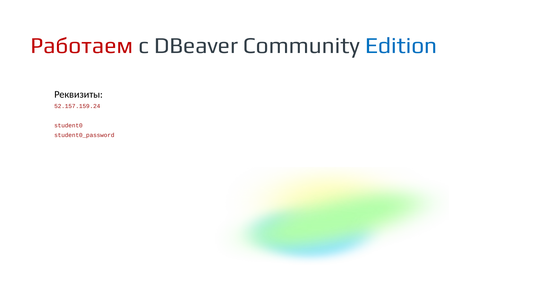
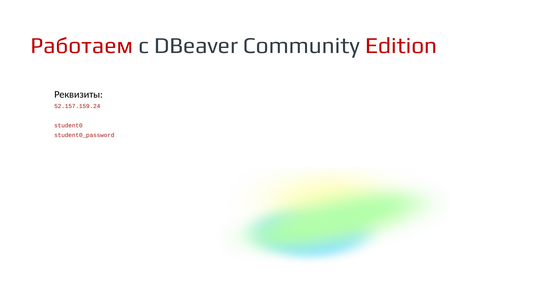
Edition colour: blue -> red (401, 46)
